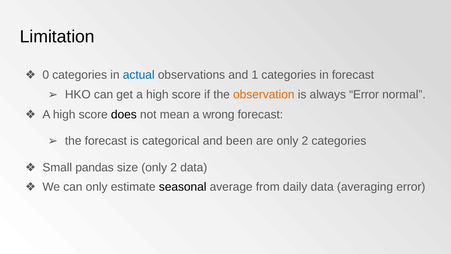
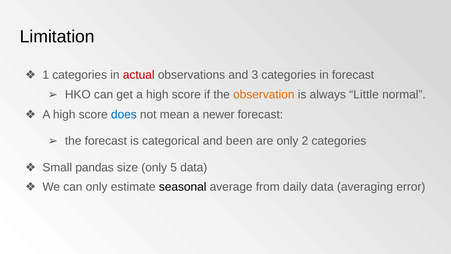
0: 0 -> 1 (46, 75)
actual colour: blue -> red (139, 75)
1: 1 -> 3 (255, 75)
always Error: Error -> Little (364, 95)
does colour: black -> blue (124, 114)
wrong: wrong -> newer (219, 114)
size only 2: 2 -> 5 (174, 167)
